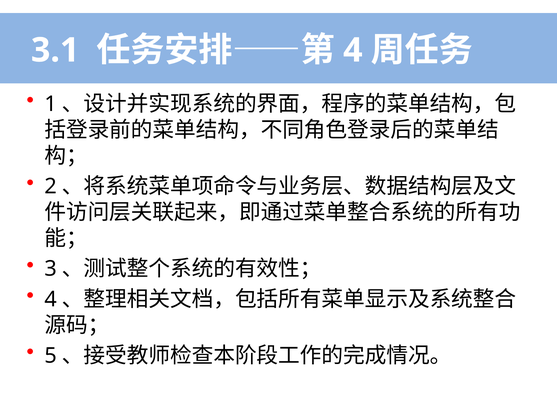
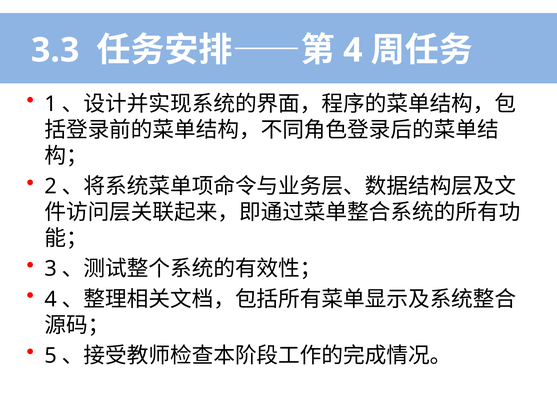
3.1: 3.1 -> 3.3 (55, 50)
